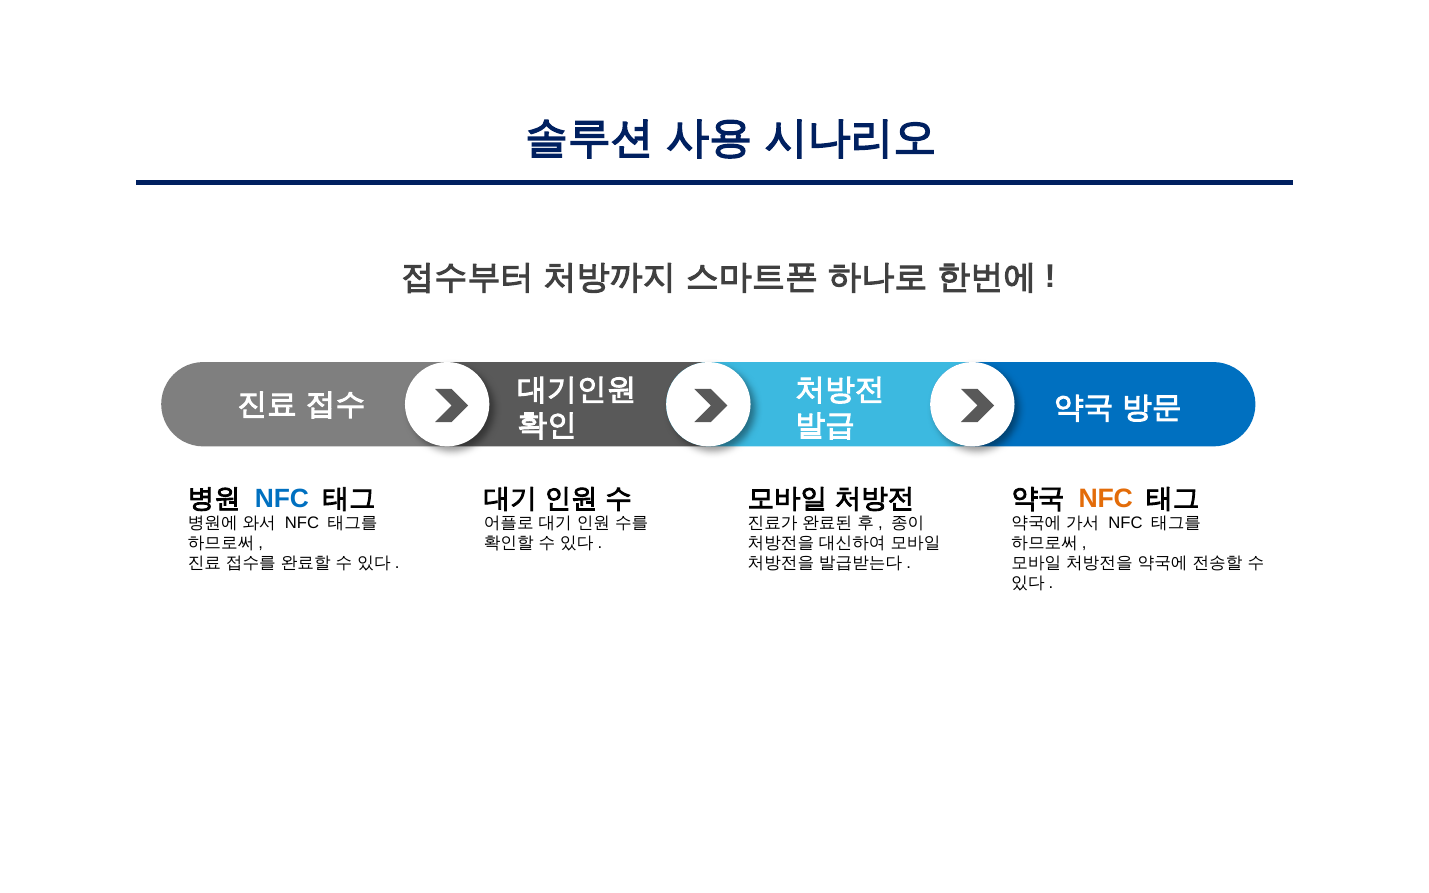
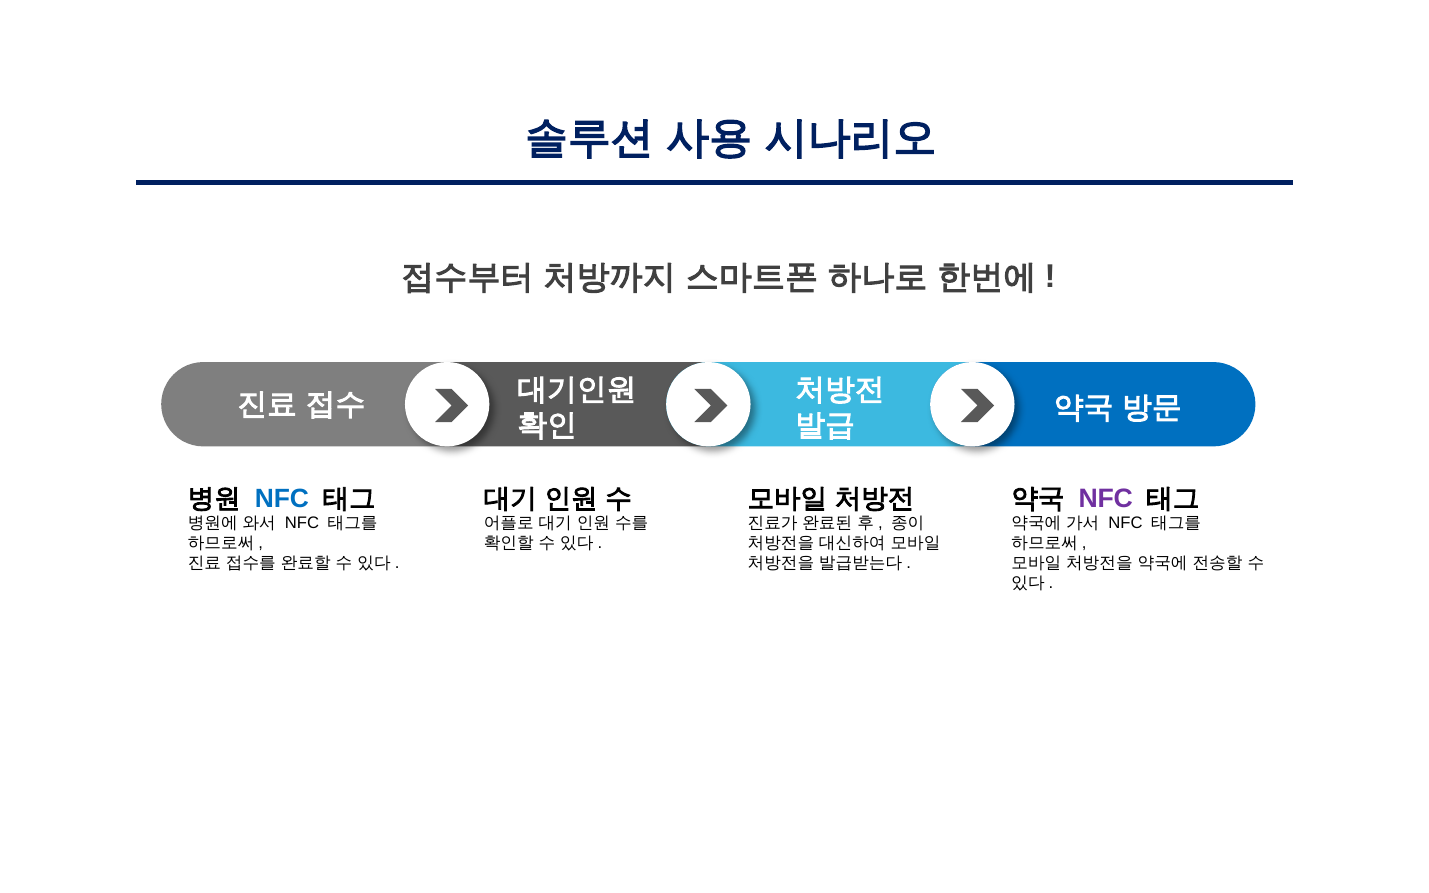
NFC colour: orange -> purple (1106, 498)
